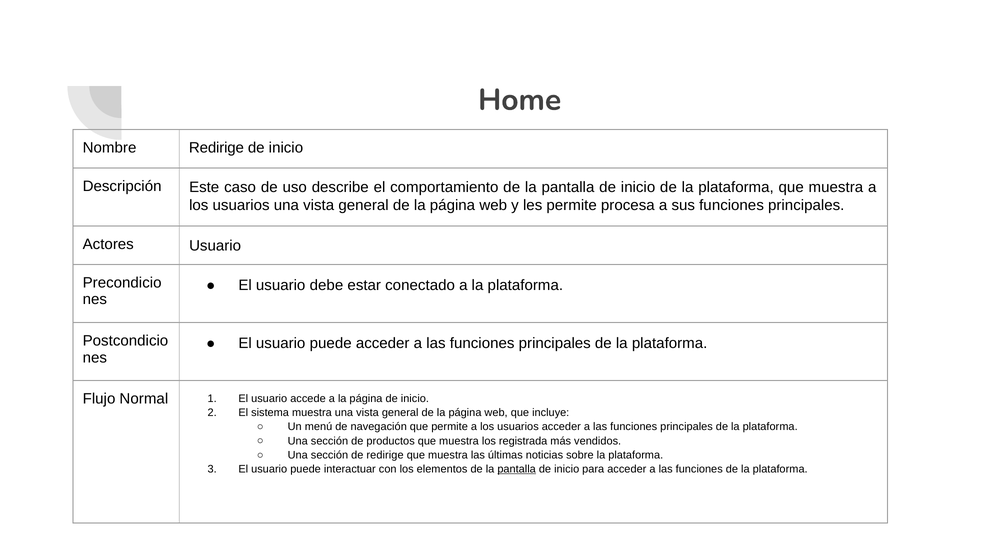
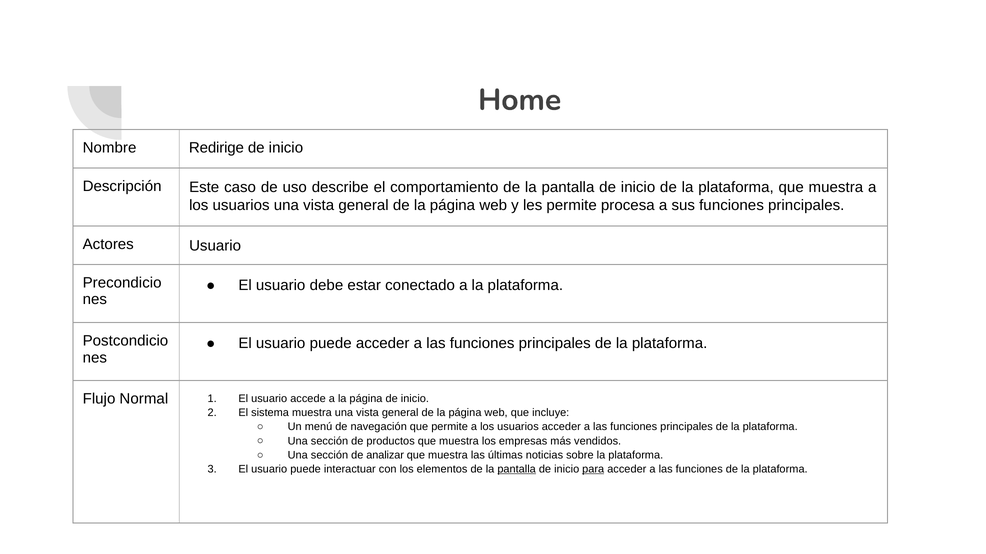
registrada: registrada -> empresas (523, 441)
de redirige: redirige -> analizar (385, 456)
para underline: none -> present (593, 470)
